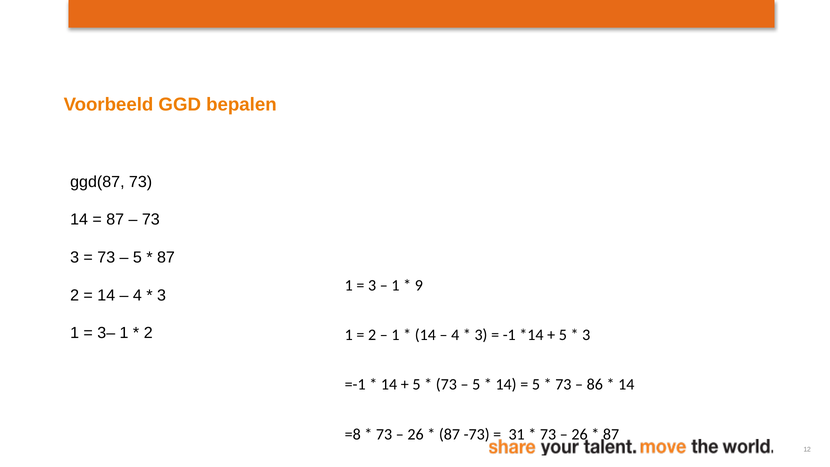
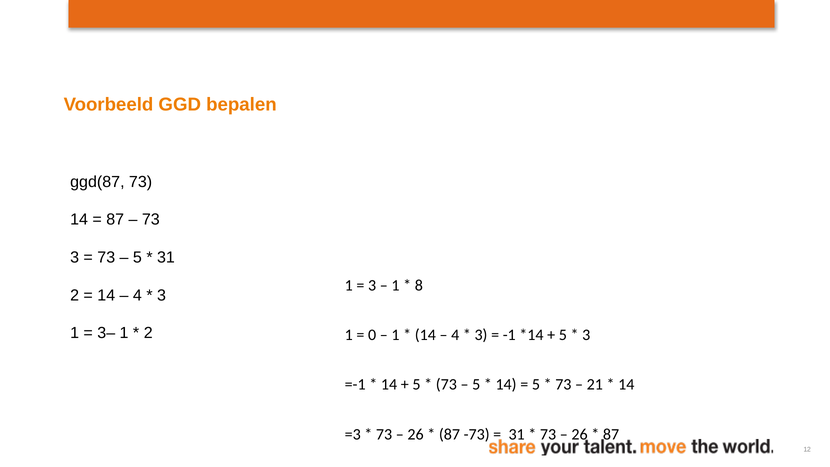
87: 87 -> 31 (166, 257)
9: 9 -> 8 (419, 285)
2: 2 -> 0 (372, 335)
86: 86 -> 21 (595, 384)
=8: =8 -> =3 (353, 434)
